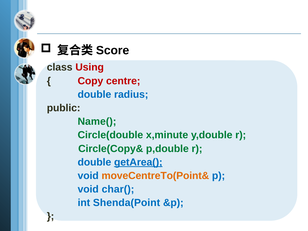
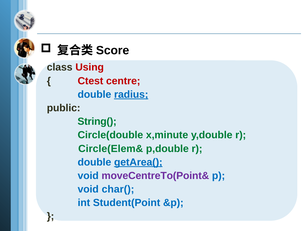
Copy: Copy -> Ctest (90, 81)
radius underline: none -> present (131, 94)
Name(: Name( -> String( (97, 122)
Circle(Copy&: Circle(Copy& -> Circle(Elem& (111, 149)
moveCentreTo(Point& colour: orange -> purple (155, 176)
Shenda(Point: Shenda(Point -> Student(Point (127, 203)
